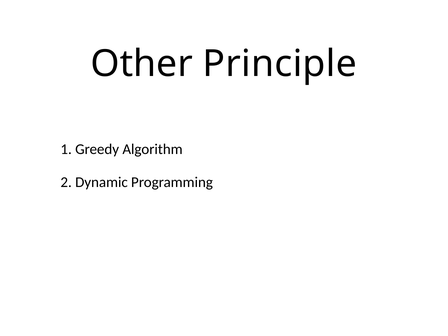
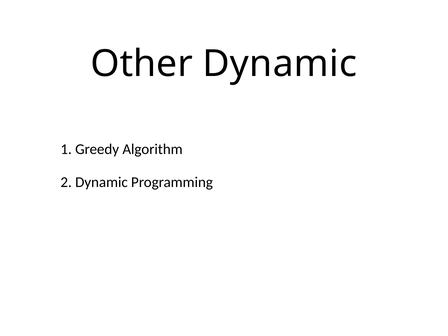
Other Principle: Principle -> Dynamic (280, 64)
